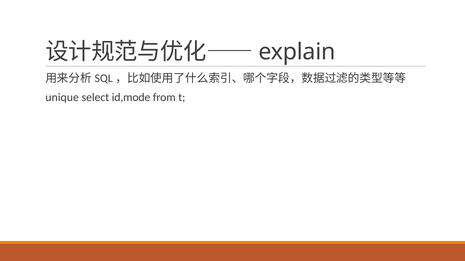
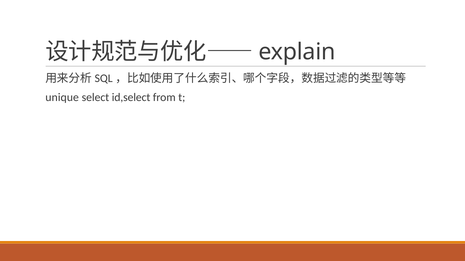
id,mode: id,mode -> id,select (131, 98)
